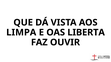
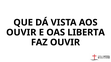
LIMPA: LIMPA -> OUVIR (21, 33)
